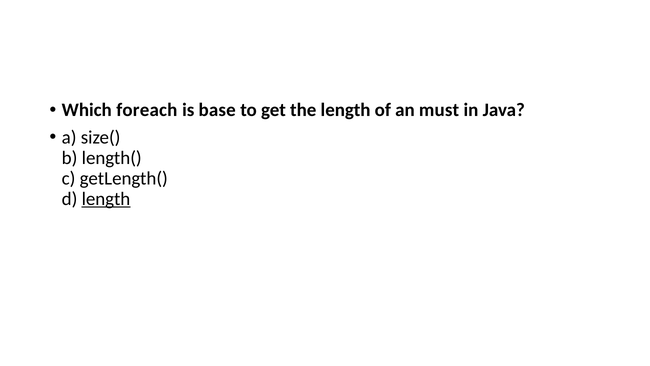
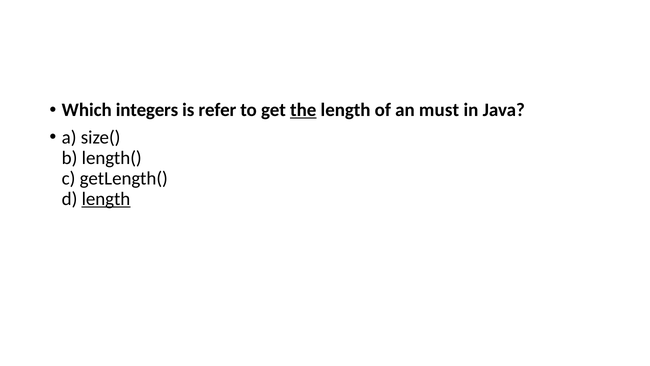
foreach: foreach -> integers (147, 110)
base: base -> refer (217, 110)
the underline: none -> present (303, 110)
